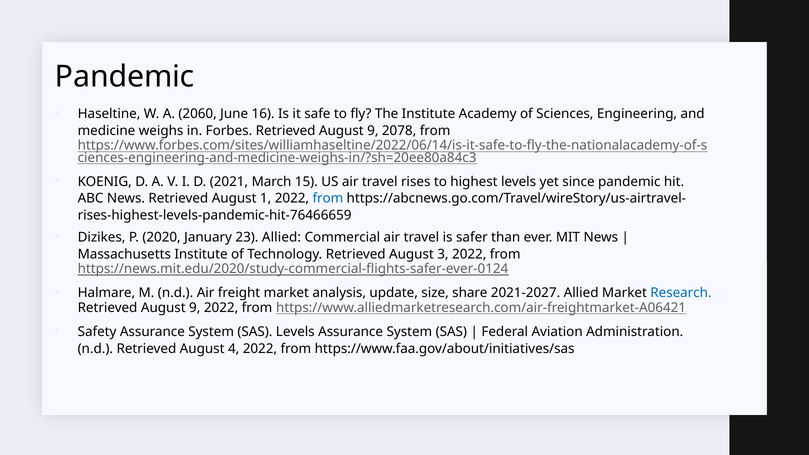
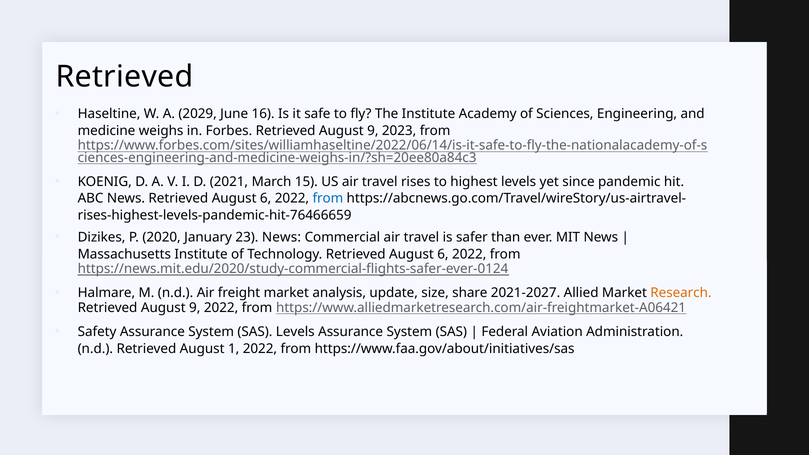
Pandemic: Pandemic -> Retrieved (125, 77)
2060: 2060 -> 2029 (198, 114)
2078: 2078 -> 2023 (399, 131)
News Retrieved August 1: 1 -> 6 (266, 199)
23 Allied: Allied -> News (281, 237)
Technology Retrieved August 3: 3 -> 6 (443, 254)
Research colour: blue -> orange (681, 293)
4: 4 -> 1 (234, 349)
